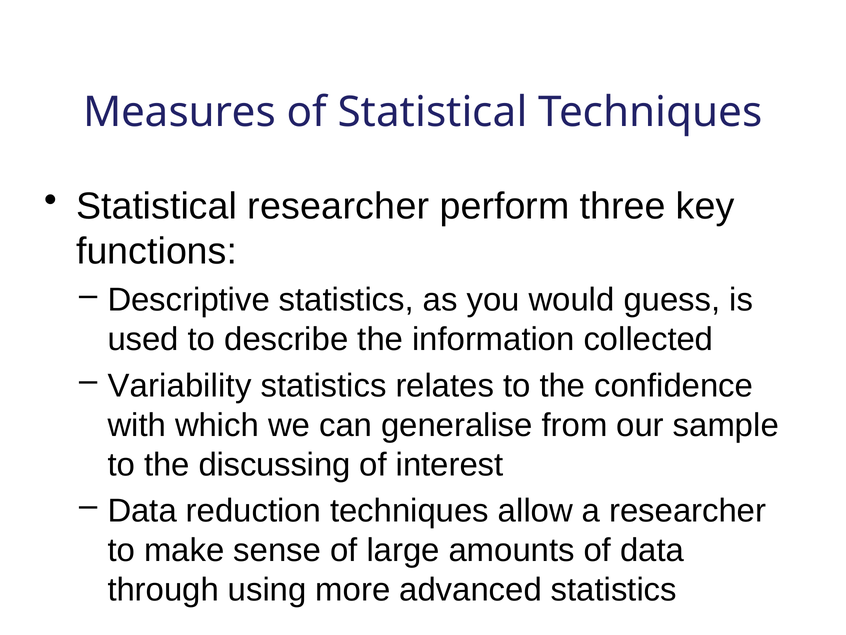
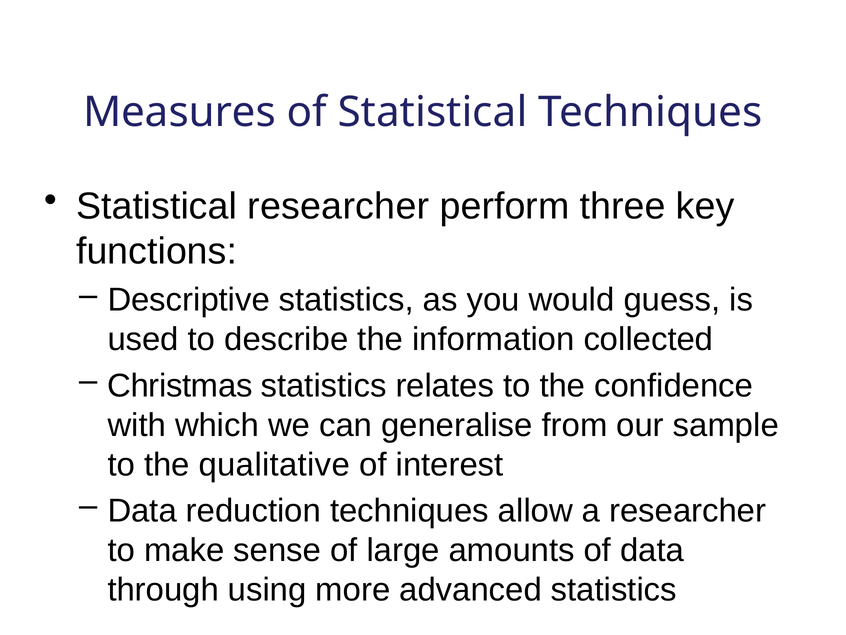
Variability: Variability -> Christmas (180, 385)
discussing: discussing -> qualitative (274, 464)
